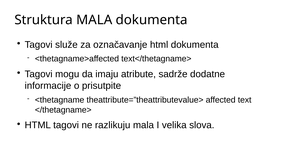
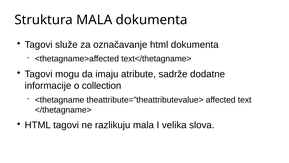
prisutpite: prisutpite -> collection (102, 85)
